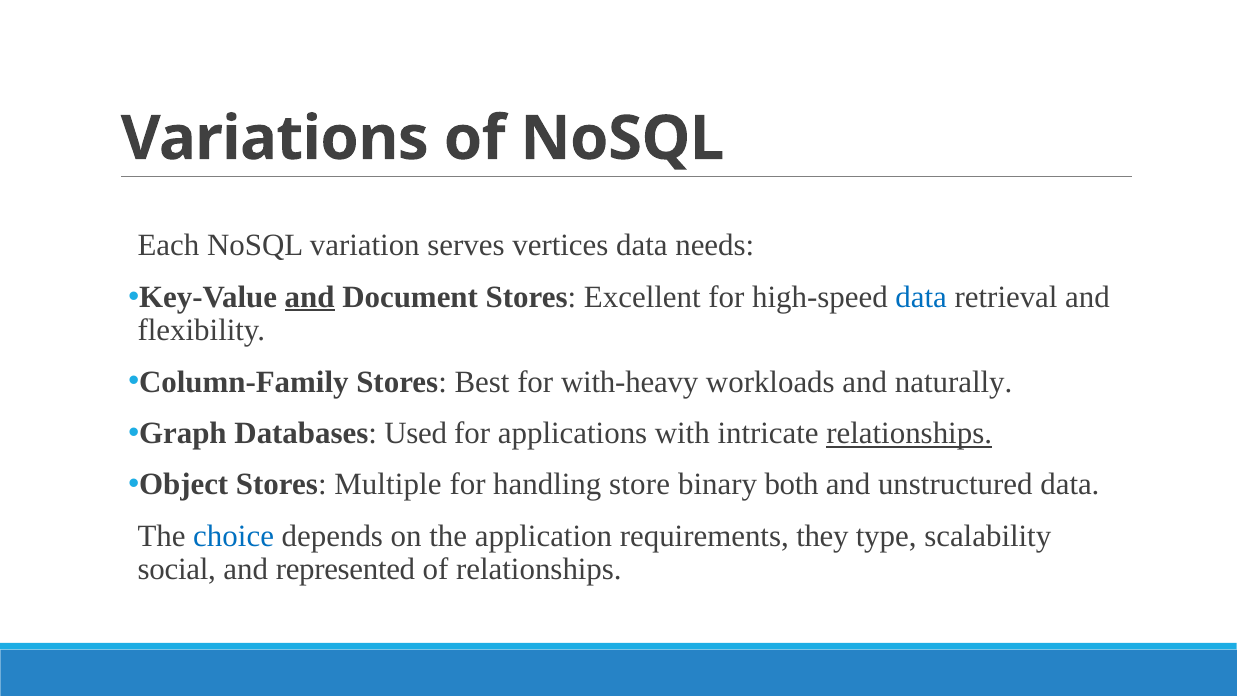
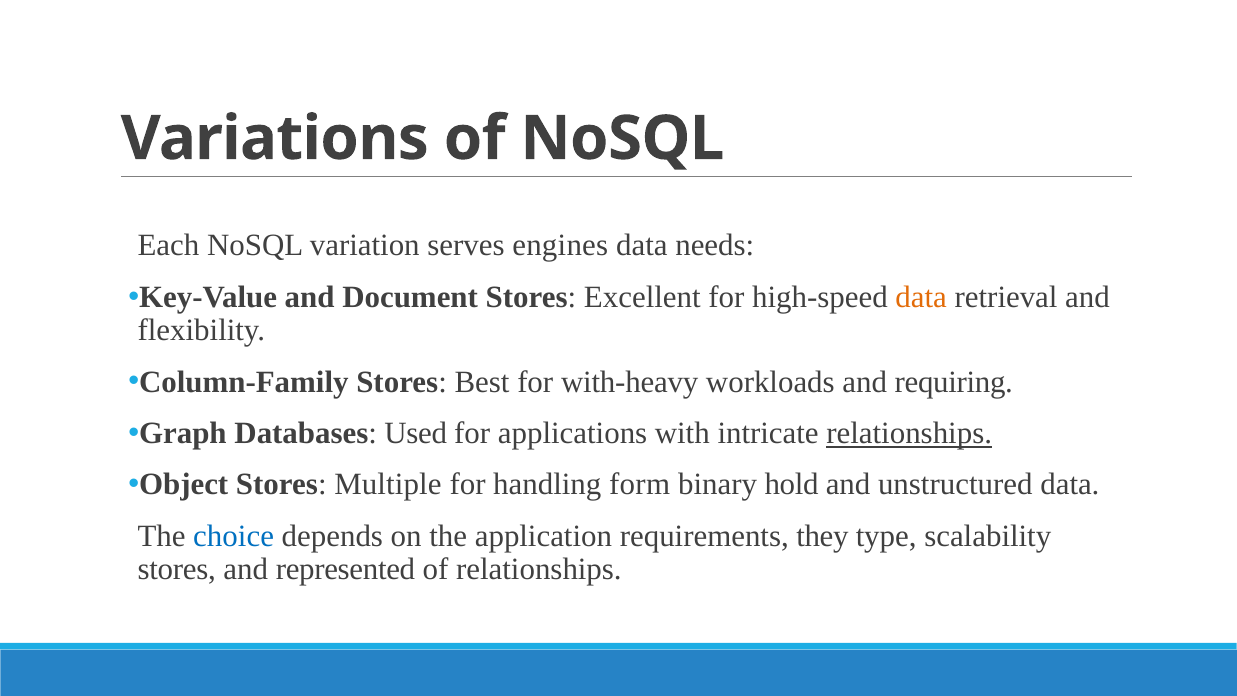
vertices: vertices -> engines (560, 246)
and underline: present -> none (310, 297)
data colour: blue -> orange (921, 297)
naturally: naturally -> requiring (954, 382)
store: store -> form (640, 485)
both: both -> hold (792, 485)
social: social -> stores (177, 569)
